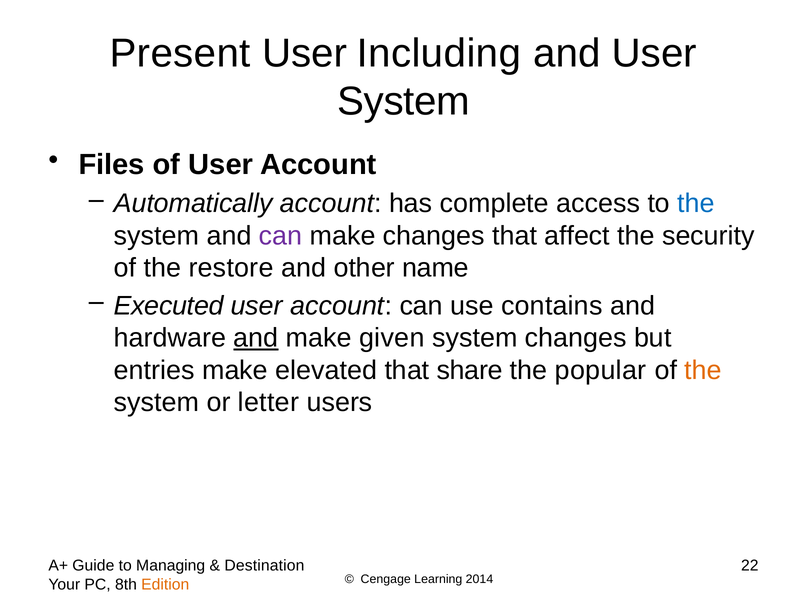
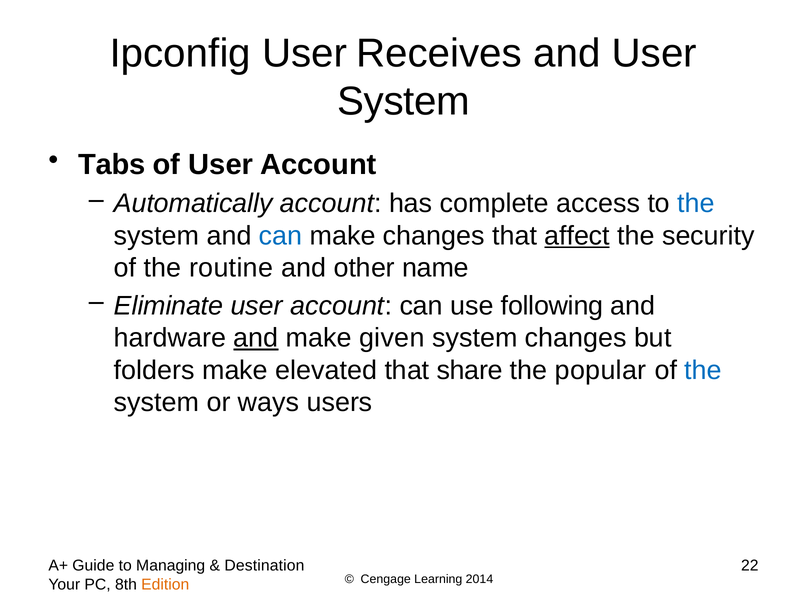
Present: Present -> Ipconfig (180, 53)
Including: Including -> Receives (439, 53)
Files: Files -> Tabs (112, 165)
can colour: purple -> blue (281, 236)
affect underline: none -> present (577, 236)
restore: restore -> routine (231, 268)
Executed: Executed -> Eliminate (169, 306)
contains: contains -> following (552, 306)
entries: entries -> folders (154, 370)
the colour: orange -> blue (703, 370)
letter: letter -> ways (269, 403)
